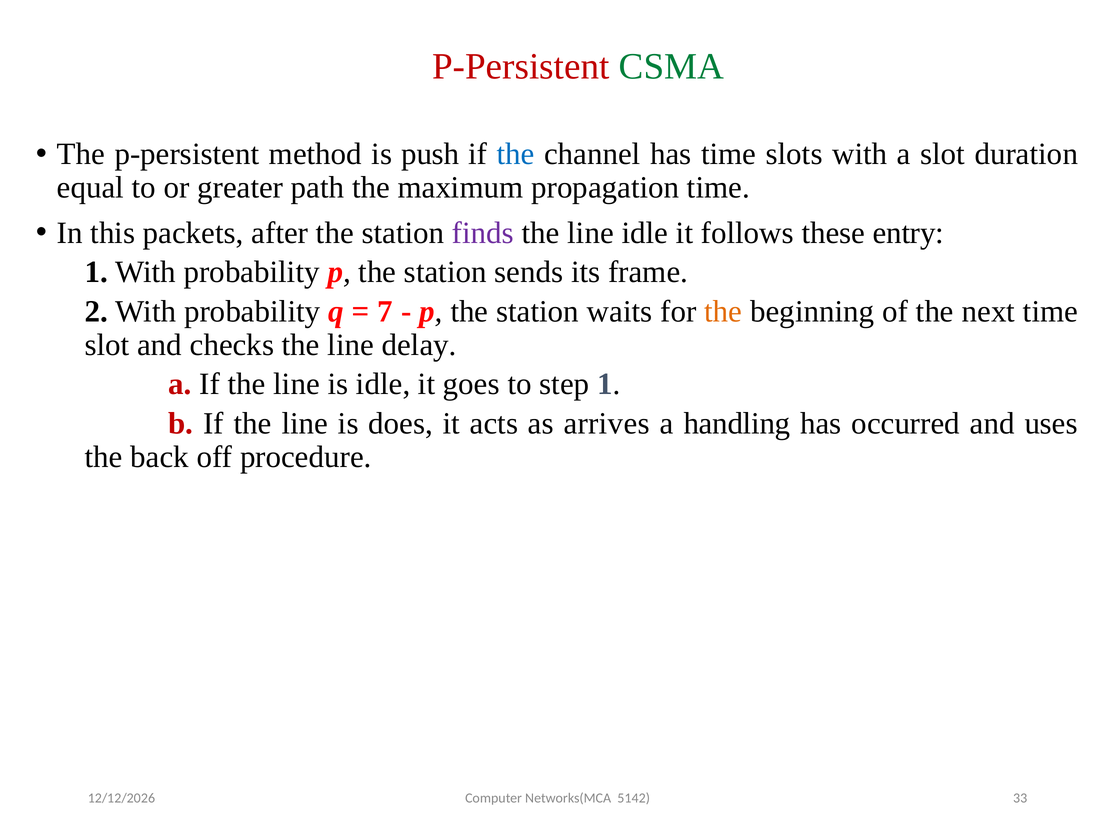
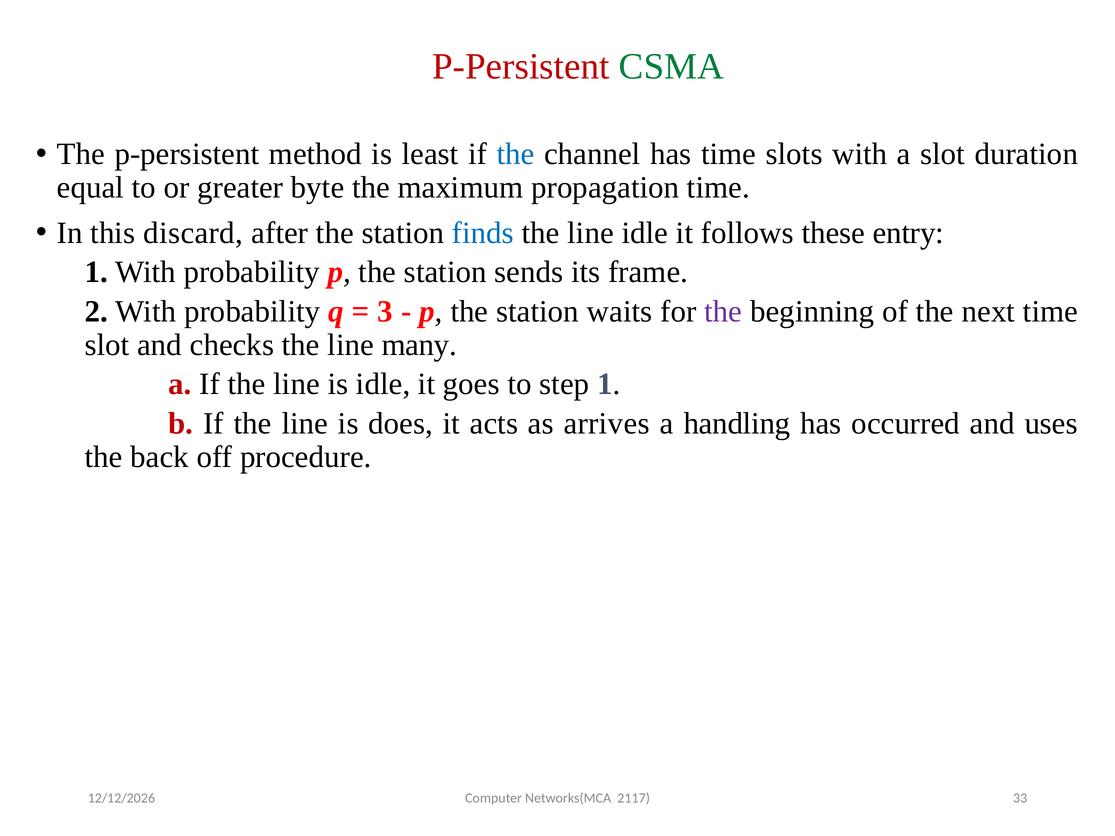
push: push -> least (430, 154)
path: path -> byte (318, 188)
packets: packets -> discard (193, 233)
finds colour: purple -> blue (483, 233)
7: 7 -> 3 (385, 311)
the colour: orange -> purple (723, 311)
delay: delay -> many (419, 345)
5142: 5142 -> 2117 (634, 798)
